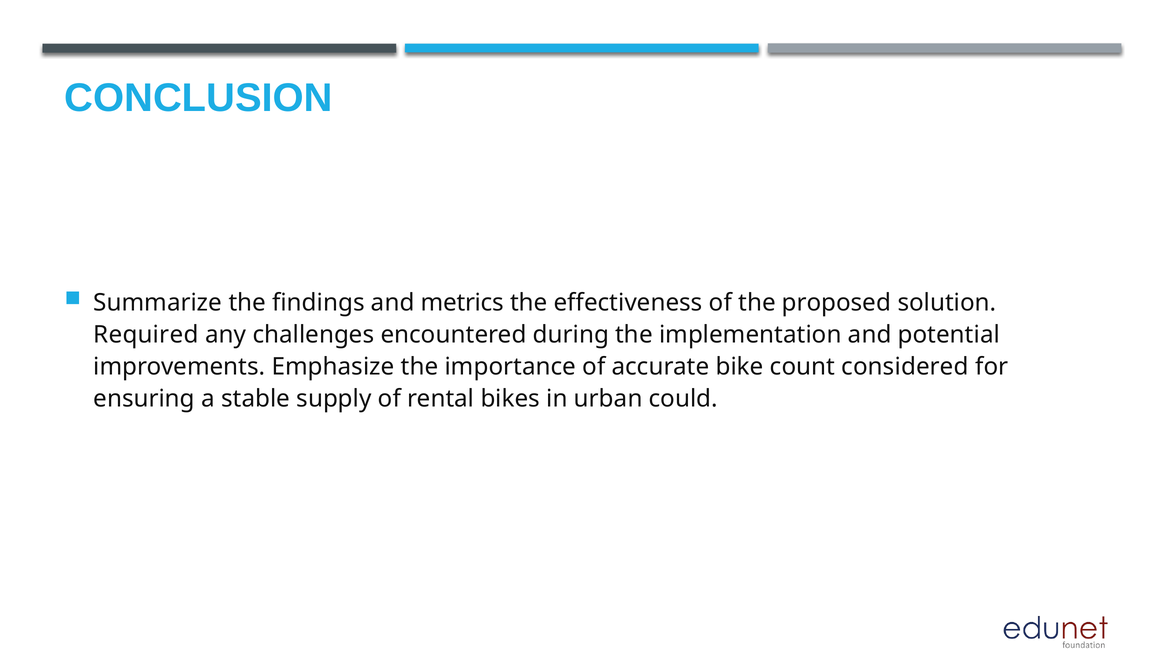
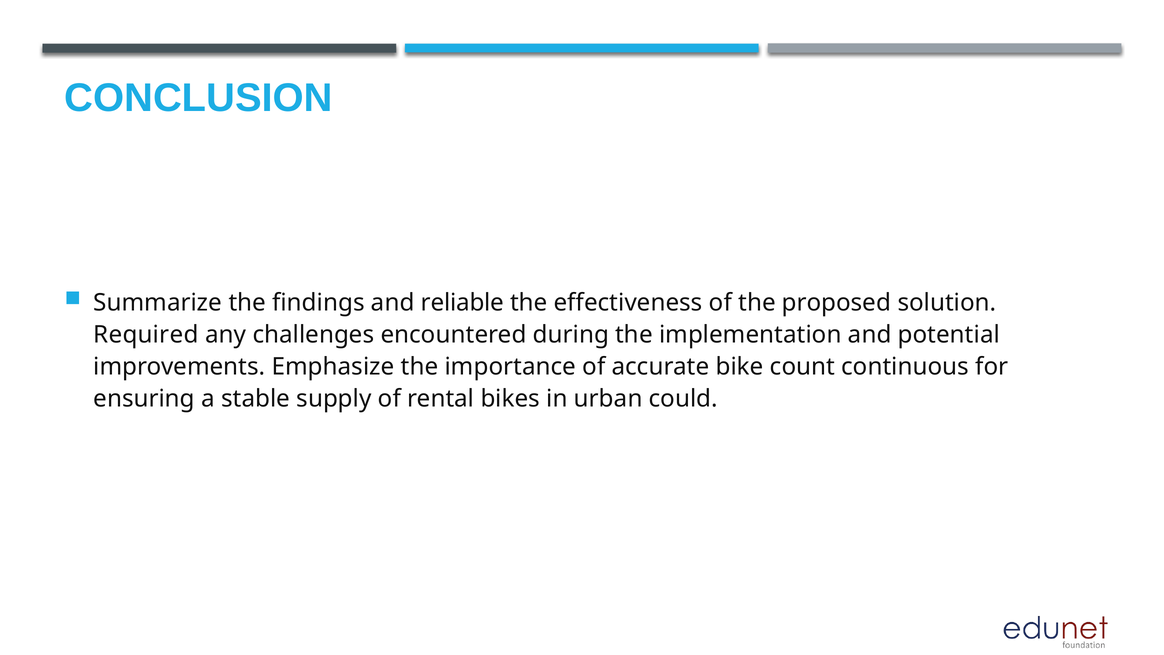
metrics: metrics -> reliable (462, 302)
considered: considered -> continuous (905, 367)
